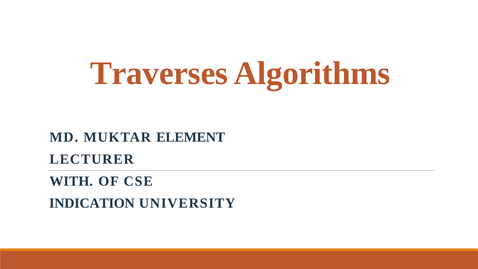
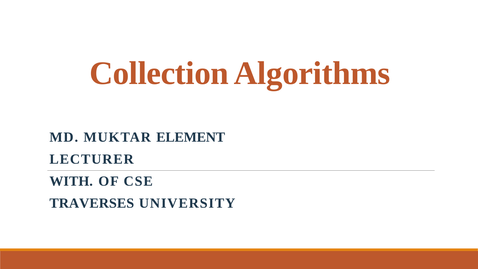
Traverses: Traverses -> Collection (159, 73)
INDICATION: INDICATION -> TRAVERSES (92, 203)
